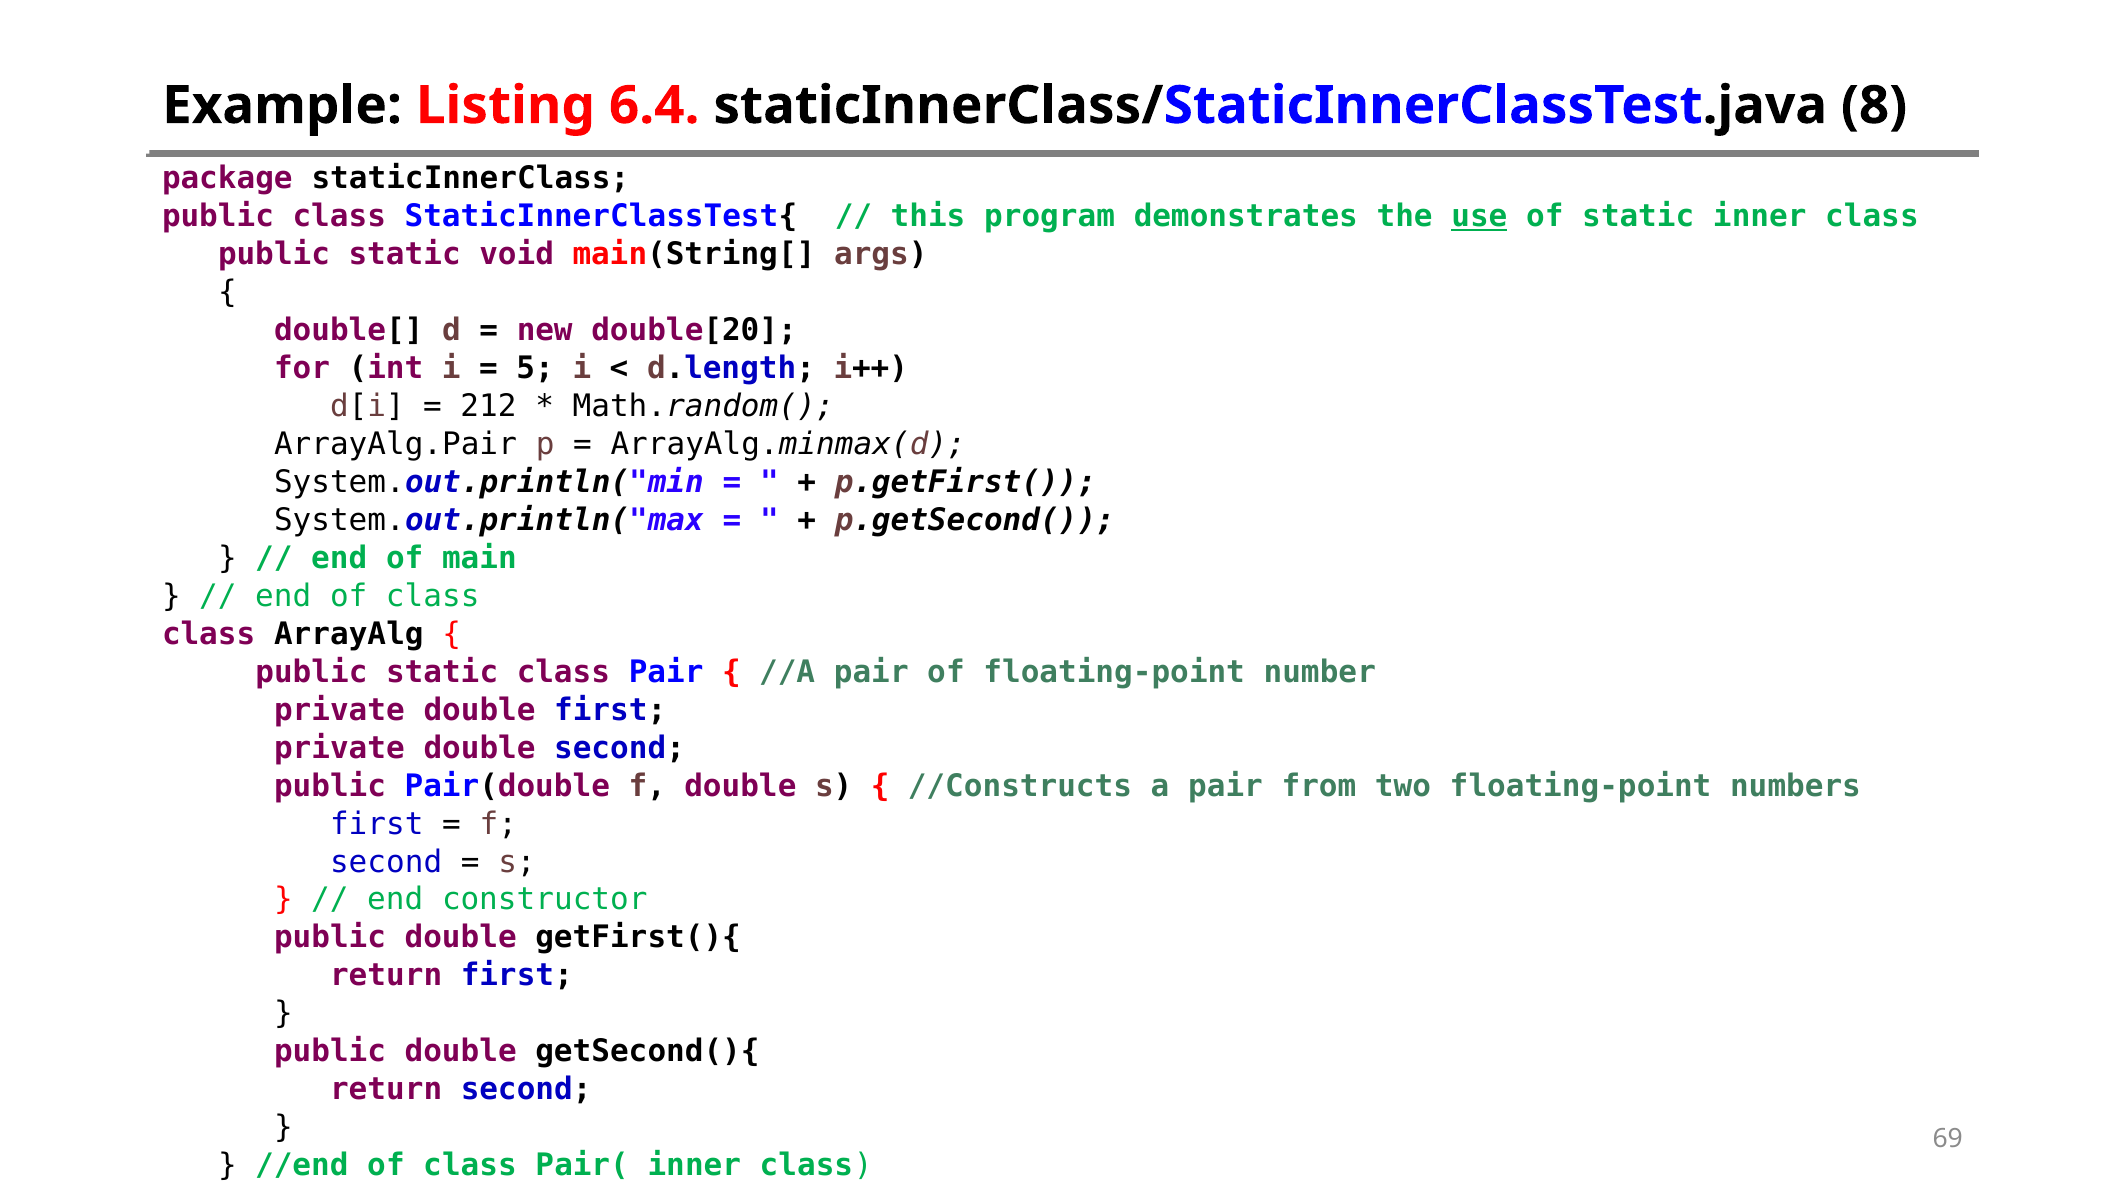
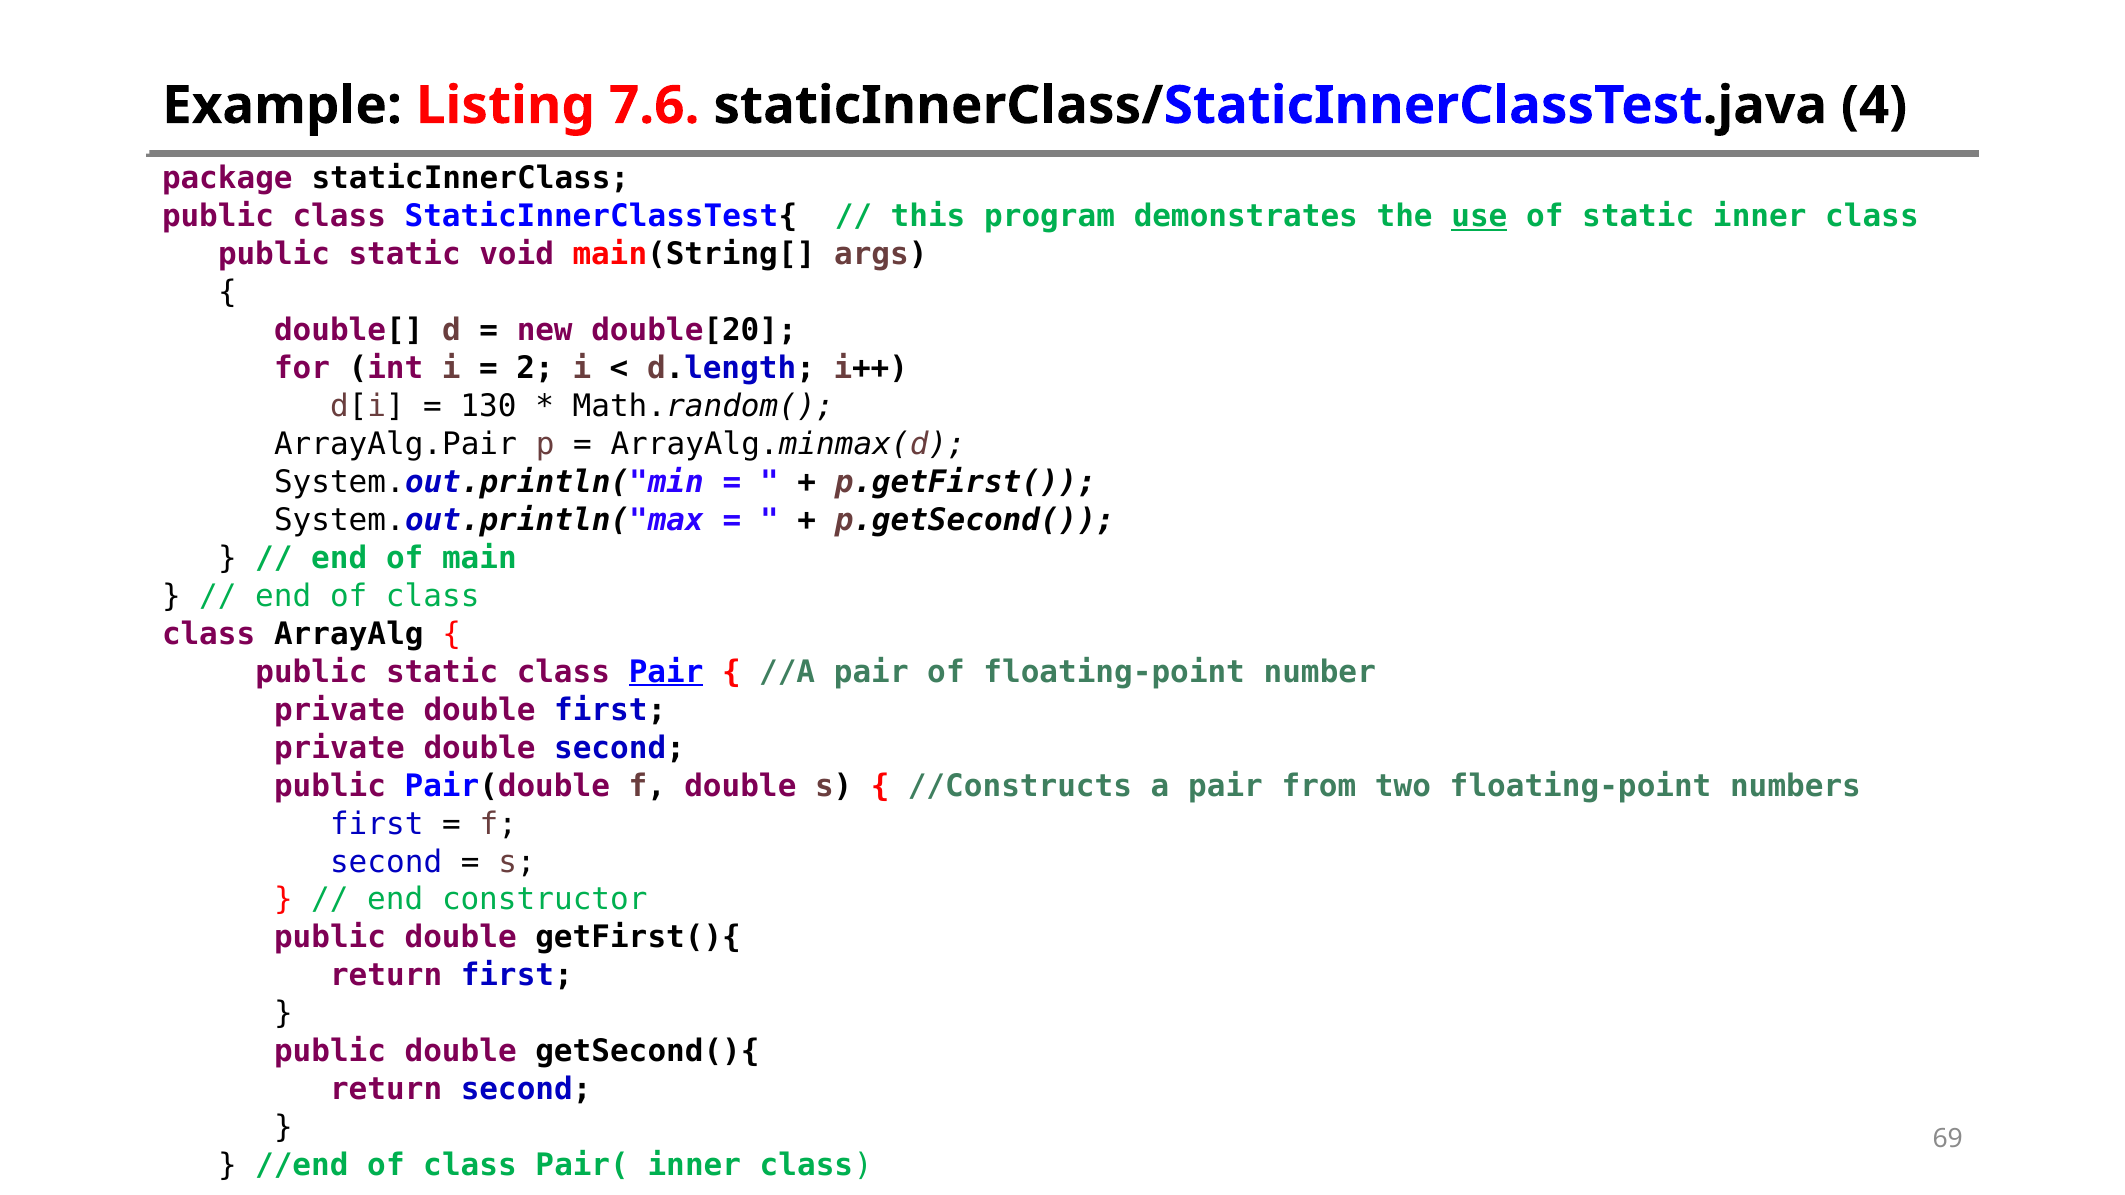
6.4: 6.4 -> 7.6 (654, 106)
8: 8 -> 4 (1874, 106)
5: 5 -> 2 (535, 369)
212: 212 -> 130 (488, 406)
Pair underline: none -> present (666, 672)
